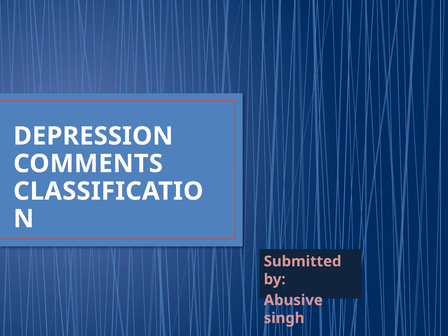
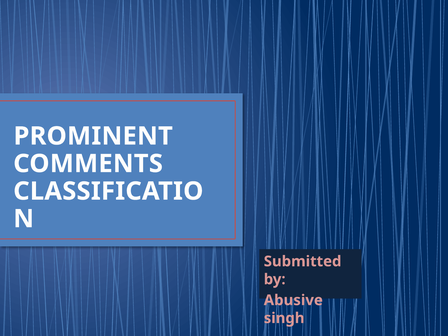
DEPRESSION: DEPRESSION -> PROMINENT (93, 136)
